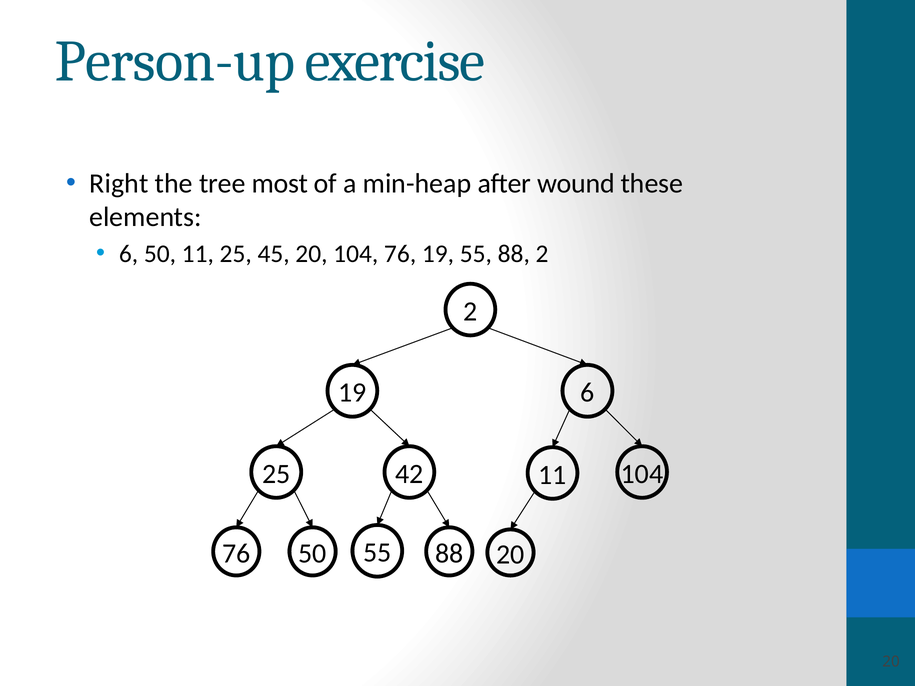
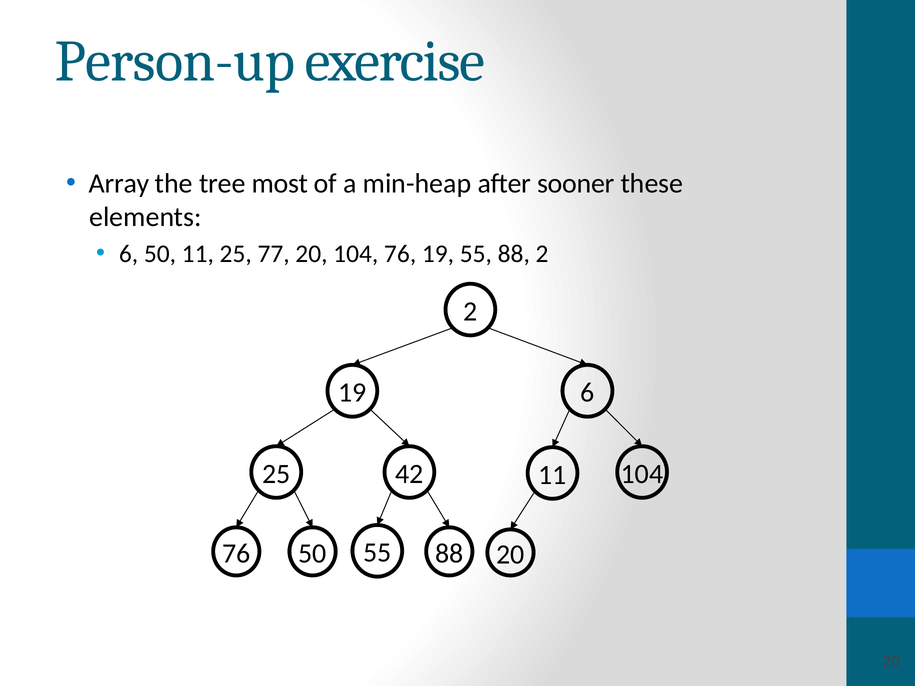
Right: Right -> Array (119, 183)
wound: wound -> sooner (576, 183)
45: 45 -> 77 (274, 254)
